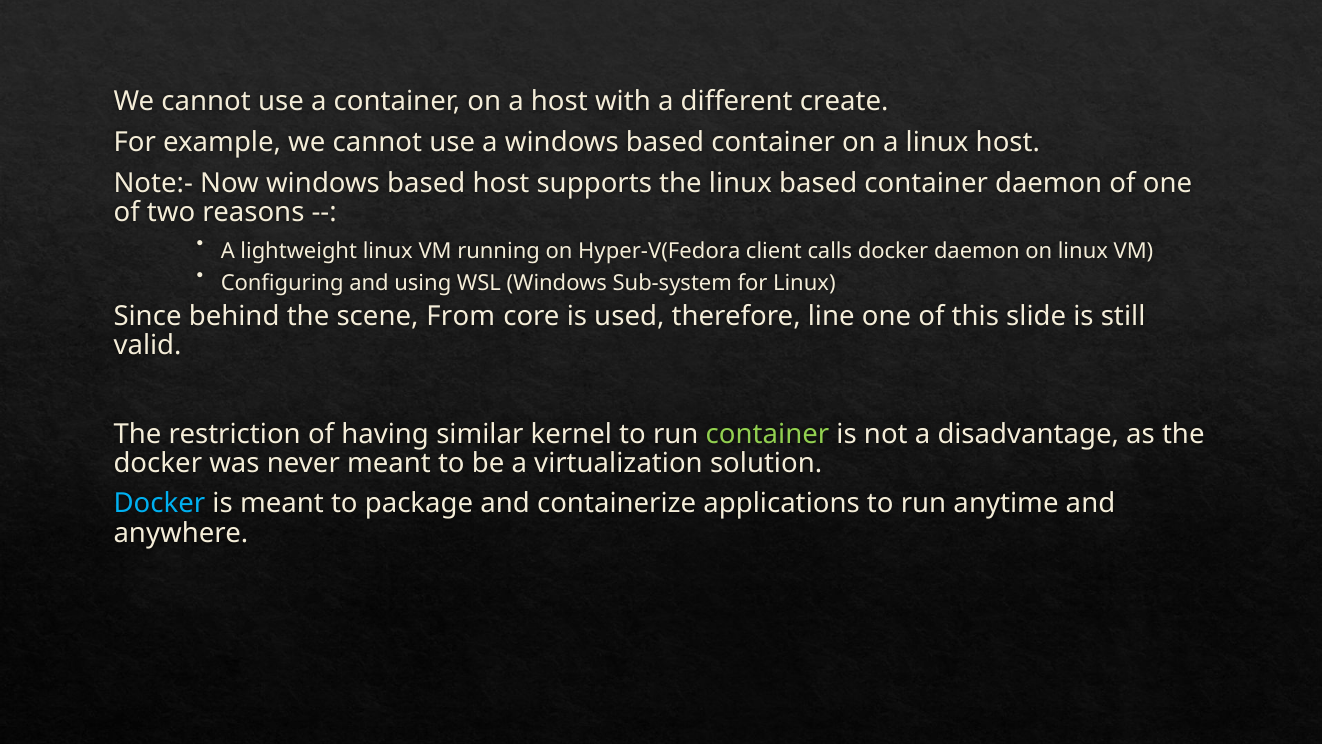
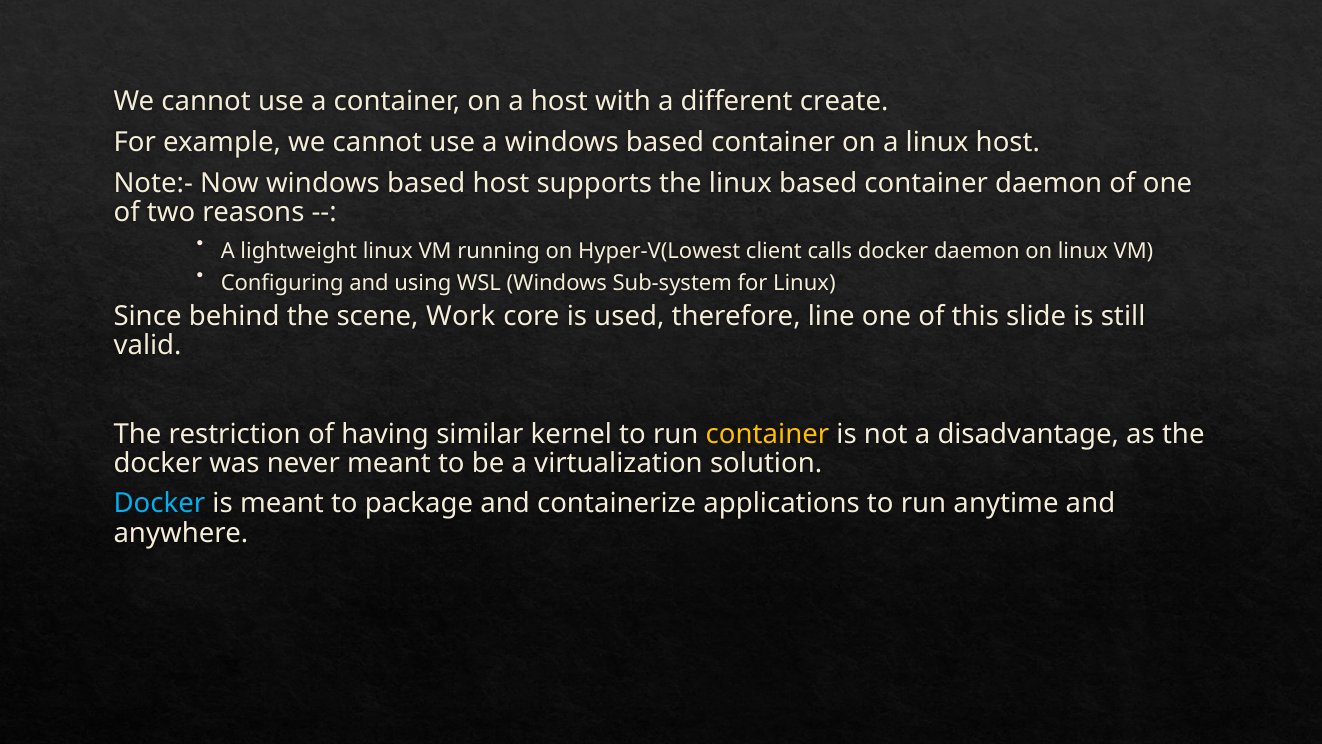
Hyper-V(Fedora: Hyper-V(Fedora -> Hyper-V(Lowest (659, 251)
From: From -> Work (461, 316)
container colour: light green -> yellow (768, 434)
